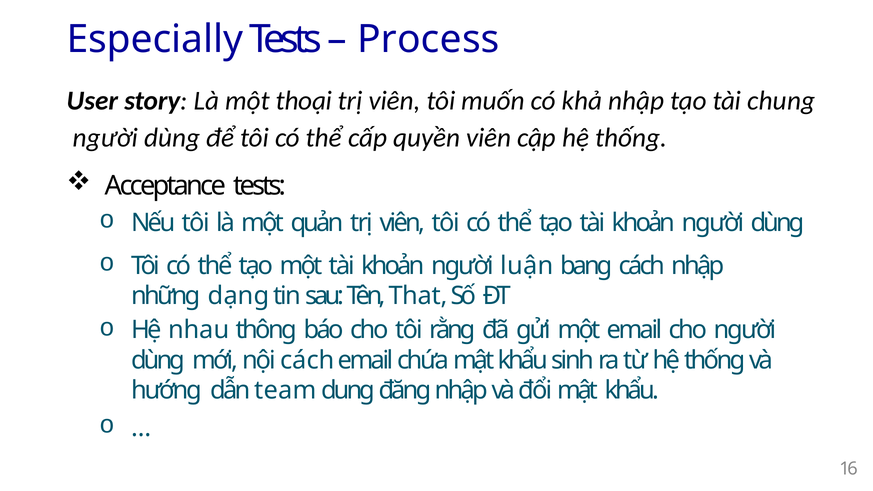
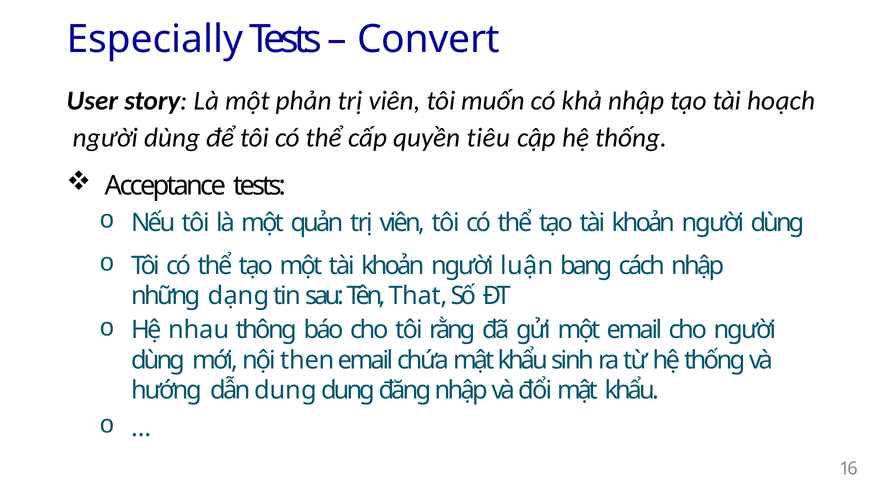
Process: Process -> Convert (429, 39)
thoại: thoại -> phản (304, 101)
chung: chung -> hoạch (781, 101)
quyền viên: viên -> tiêu (488, 138)
nội cách: cách -> then (307, 360)
dẫn team: team -> dung (285, 390)
